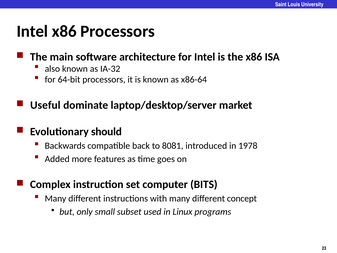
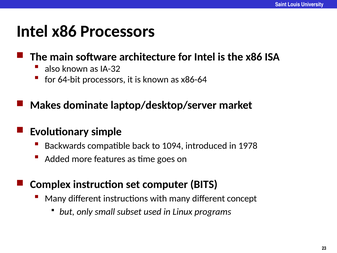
Useful: Useful -> Makes (45, 105)
should: should -> simple (106, 132)
8081: 8081 -> 1094 (173, 146)
